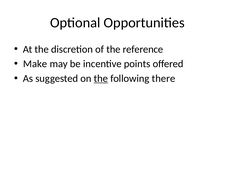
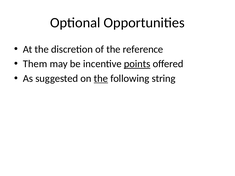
Make: Make -> Them (35, 64)
points underline: none -> present (137, 64)
there: there -> string (164, 79)
